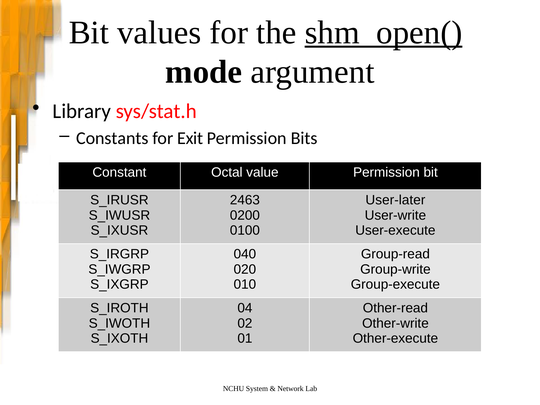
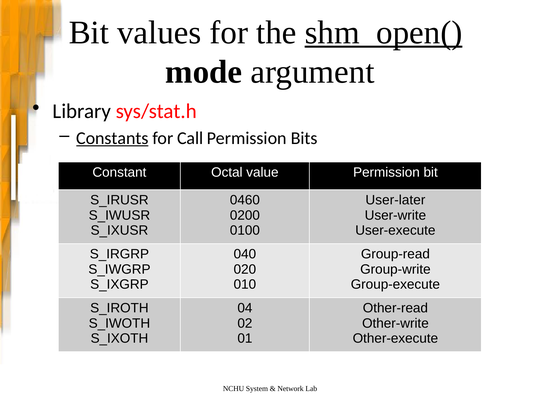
Constants underline: none -> present (112, 138)
Exit: Exit -> Call (190, 138)
2463: 2463 -> 0460 (245, 200)
